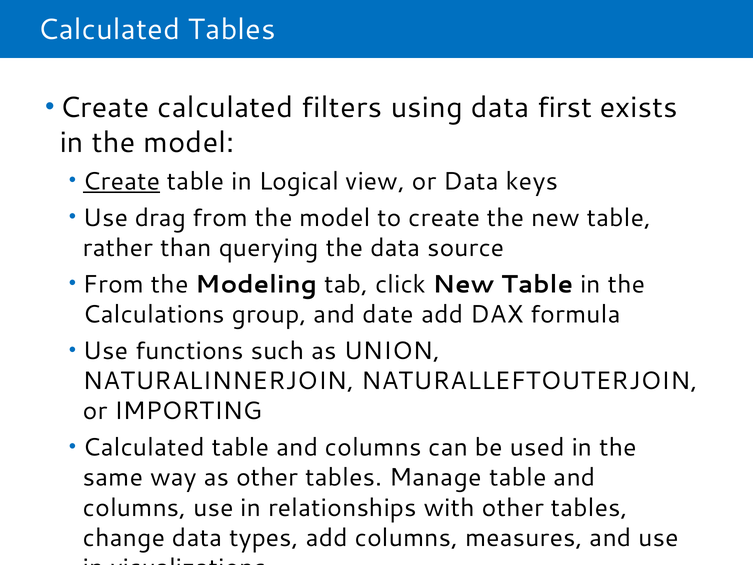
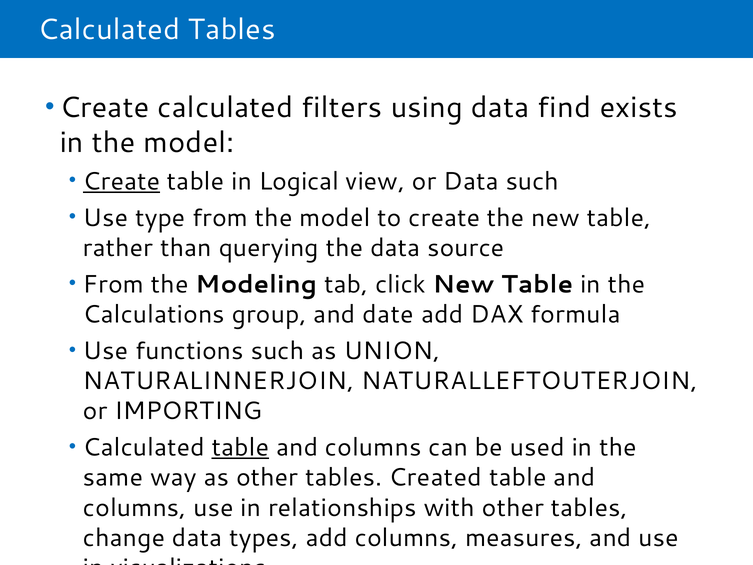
first: first -> find (564, 107)
Data keys: keys -> such (532, 181)
drag: drag -> type (160, 218)
table underline: none -> present (240, 447)
Manage: Manage -> Created (435, 477)
